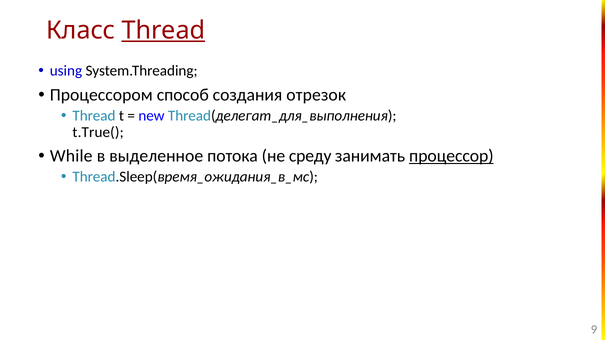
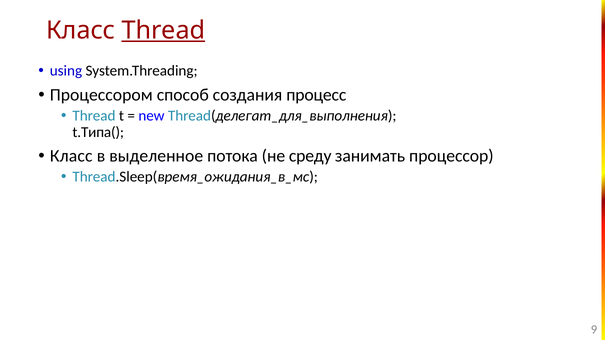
отрезок: отрезок -> процесс (316, 95)
t.True(: t.True( -> t.Типа( (98, 132)
While: While -> Класс (71, 156)
процессор underline: present -> none (451, 156)
